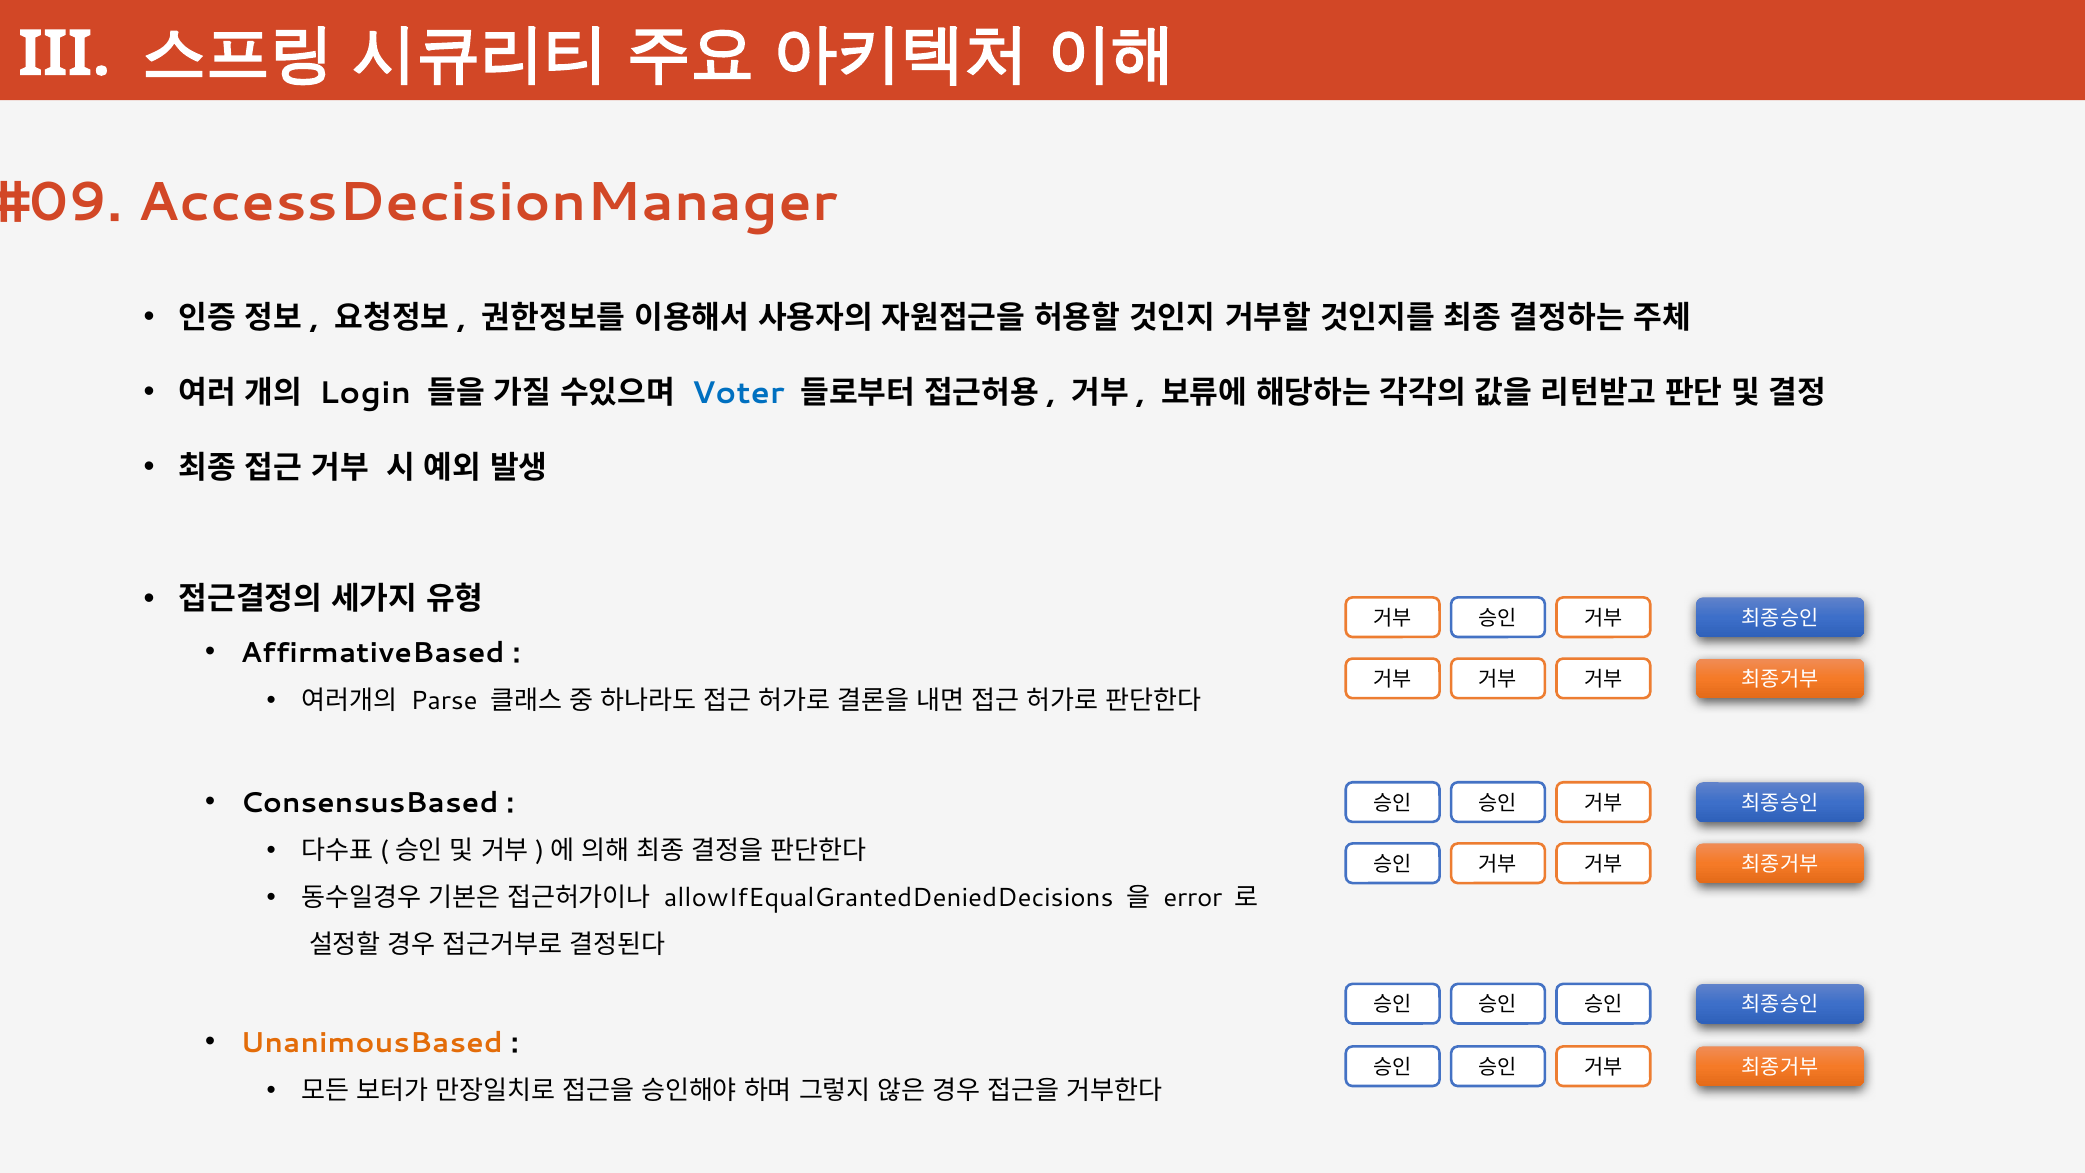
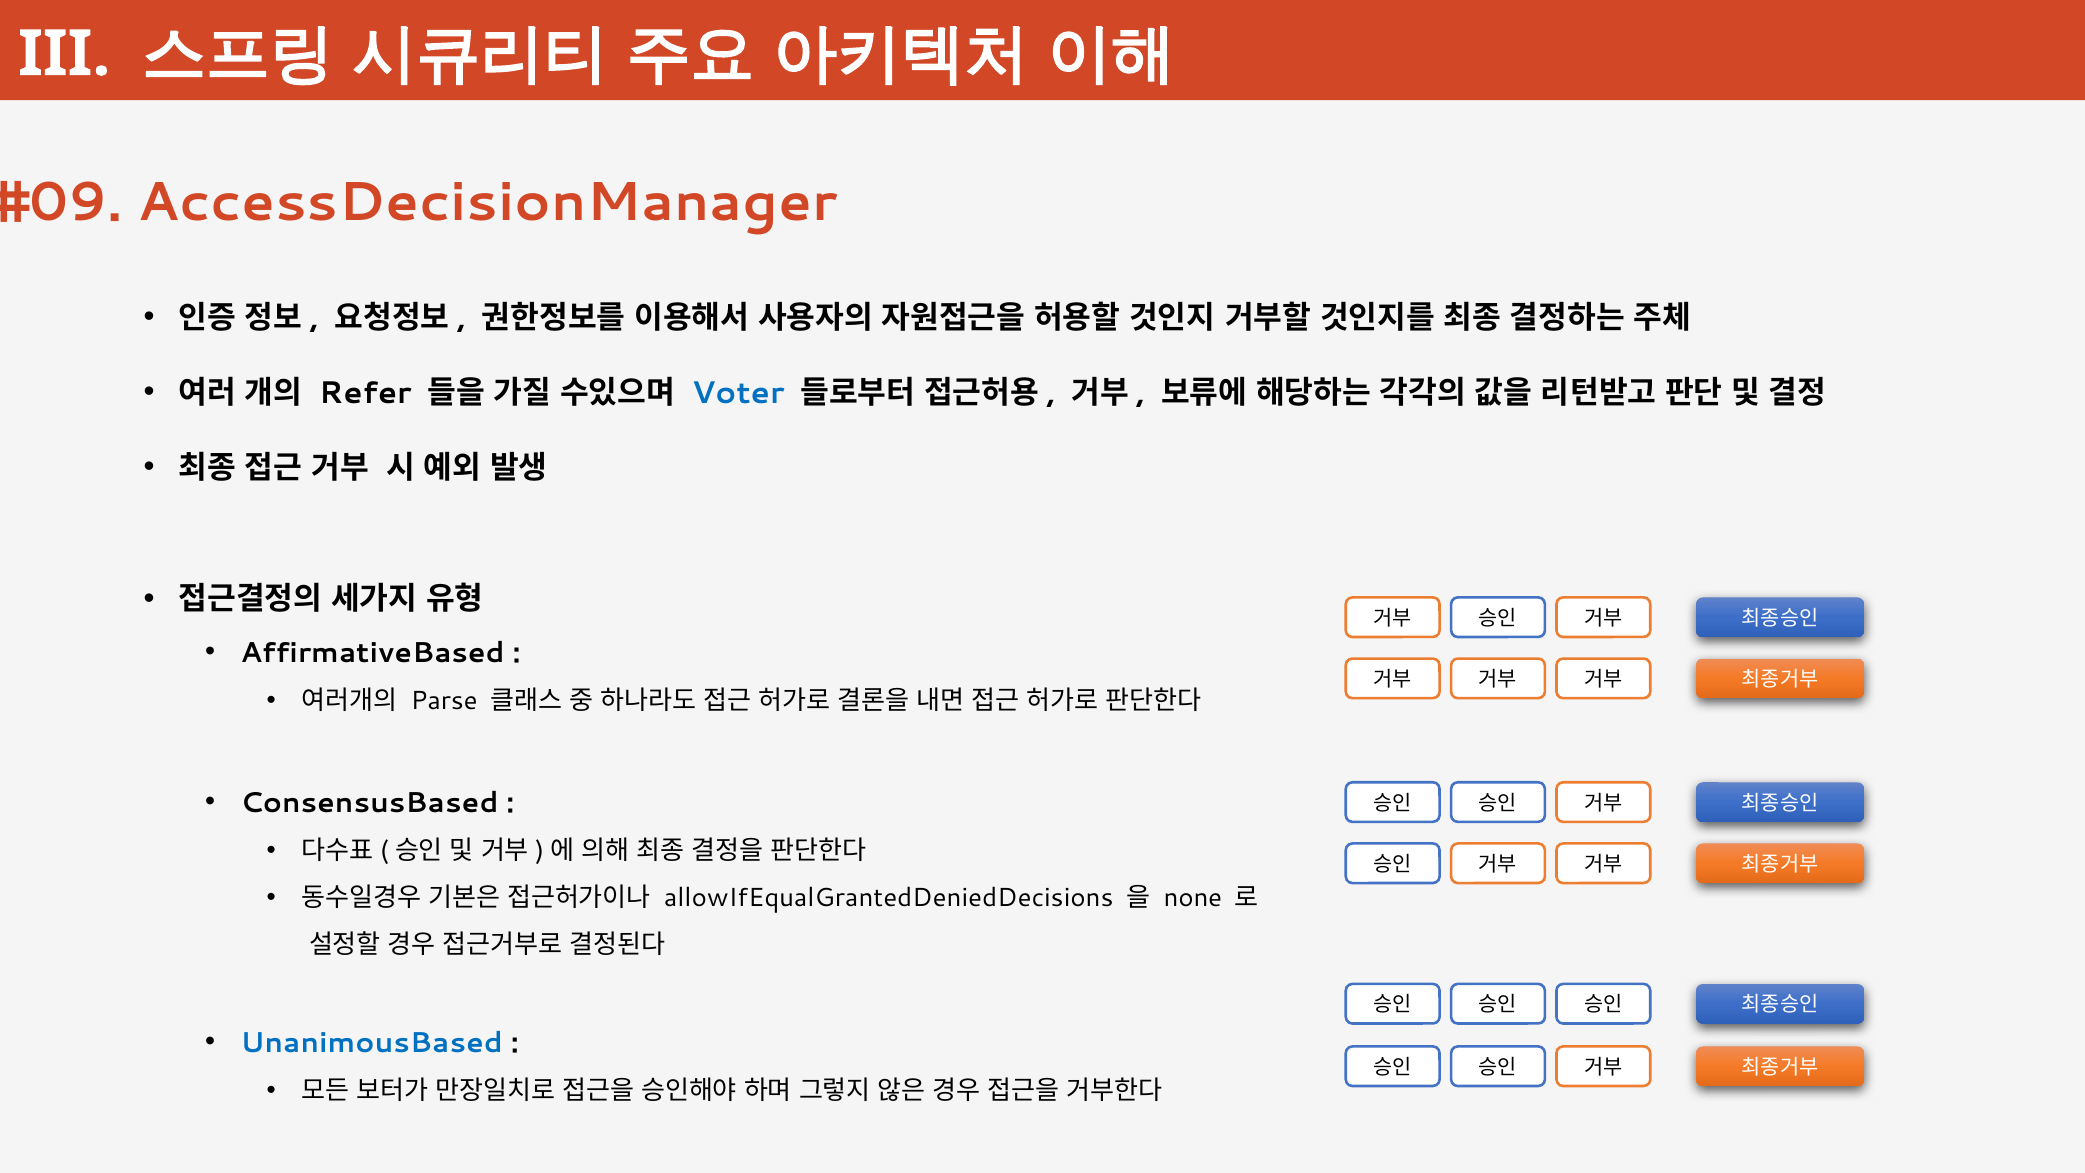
Login: Login -> Refer (365, 393)
error: error -> none (1193, 898)
UnanimousBased colour: orange -> blue (372, 1042)
